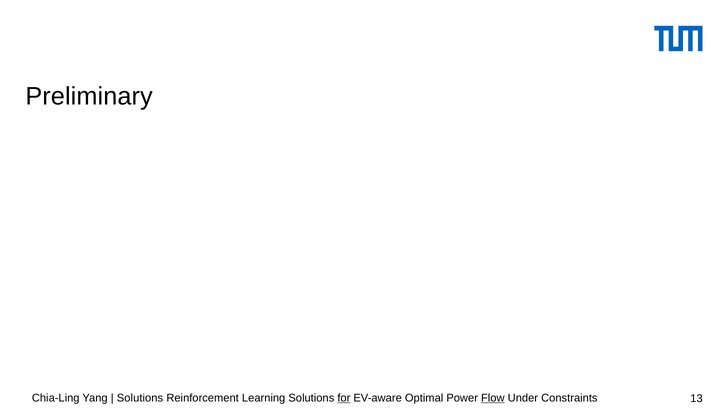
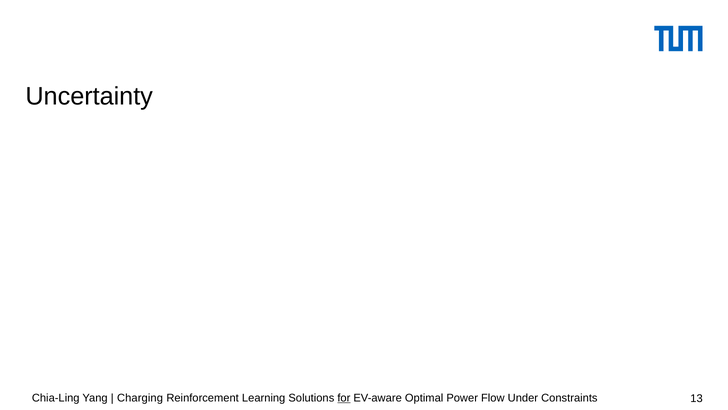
Preliminary: Preliminary -> Uncertainty (89, 96)
Solutions: Solutions -> Charging (140, 398)
Flow underline: present -> none (493, 398)
